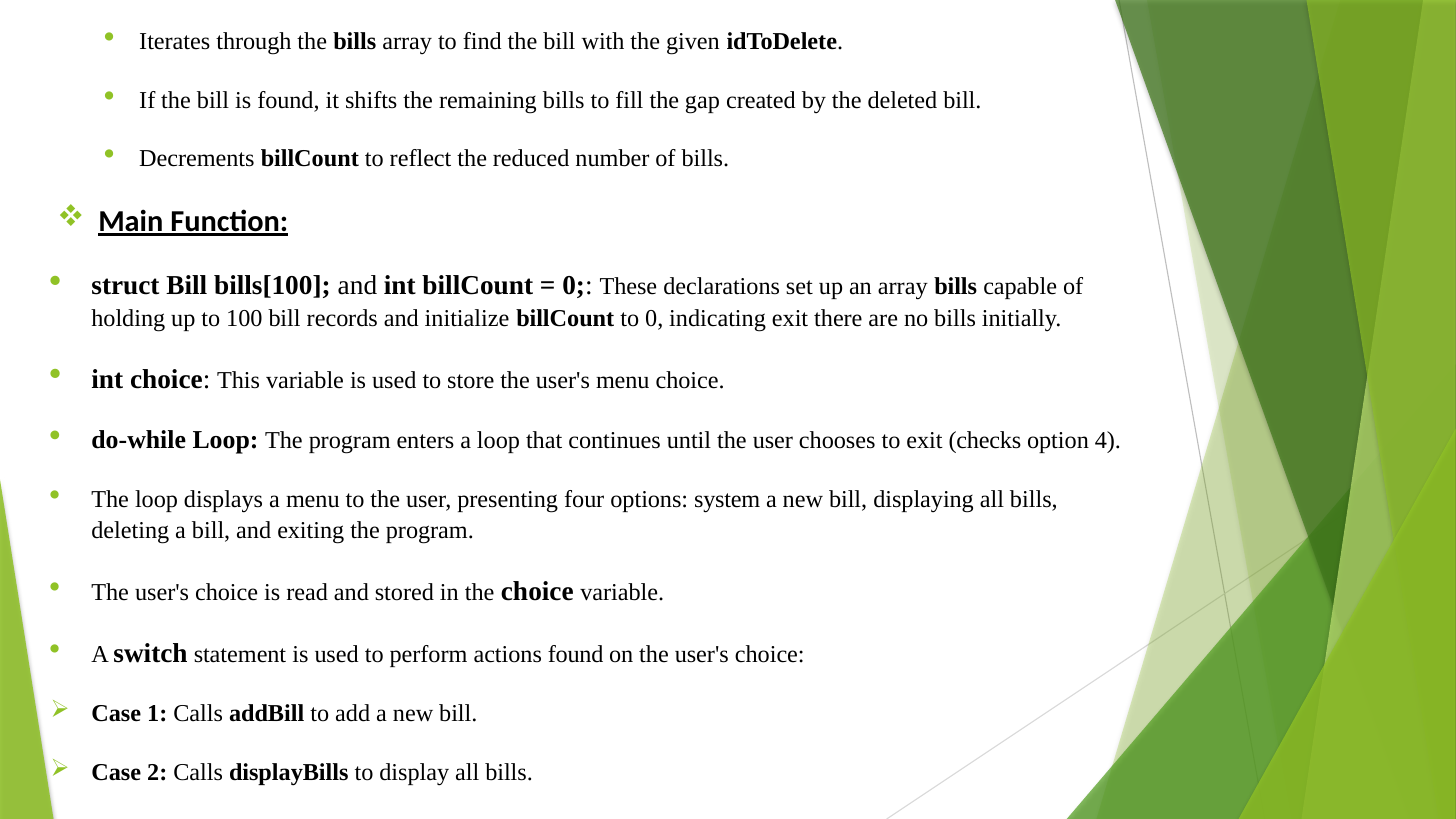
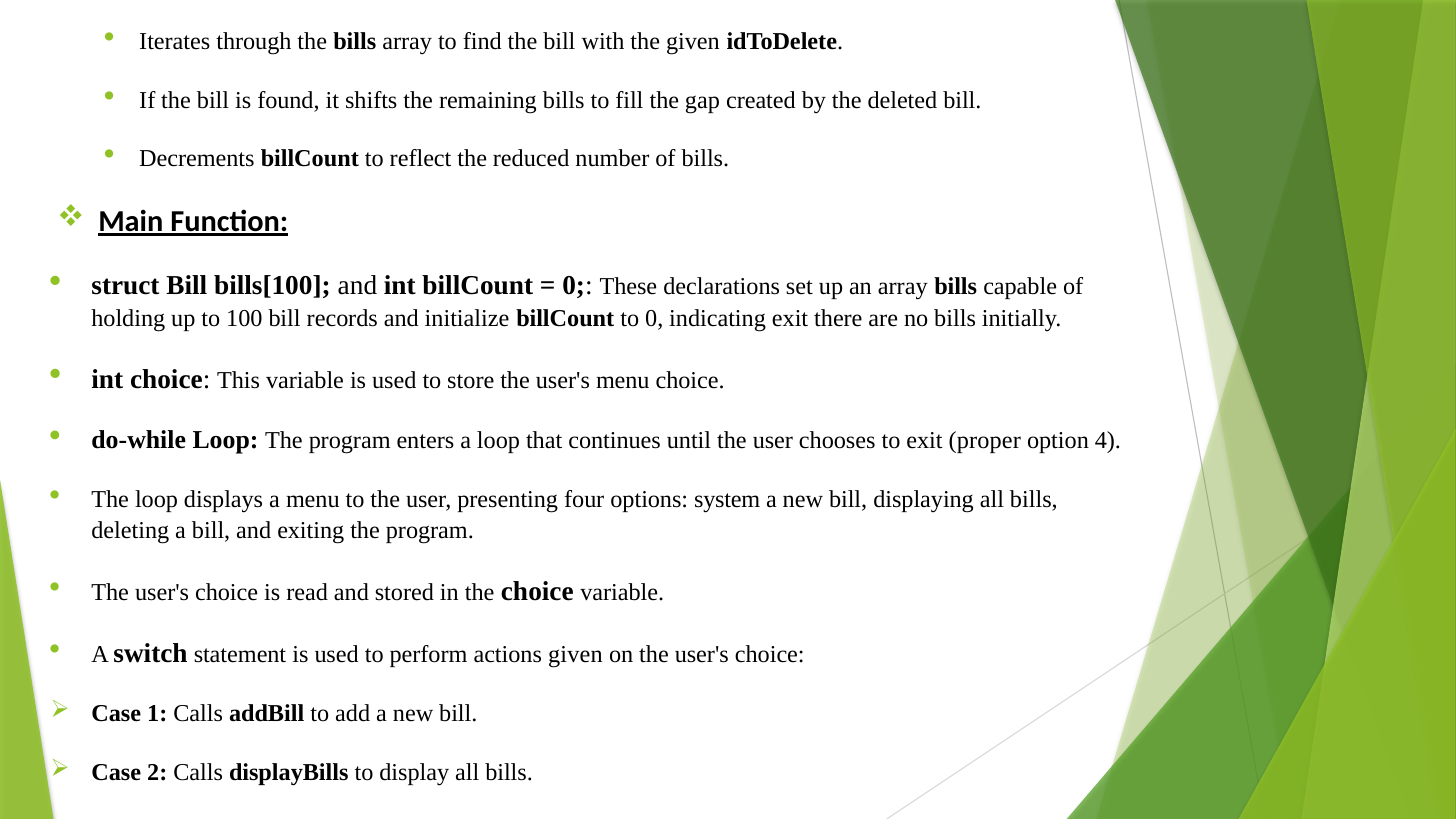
checks: checks -> proper (985, 441)
actions found: found -> given (575, 655)
